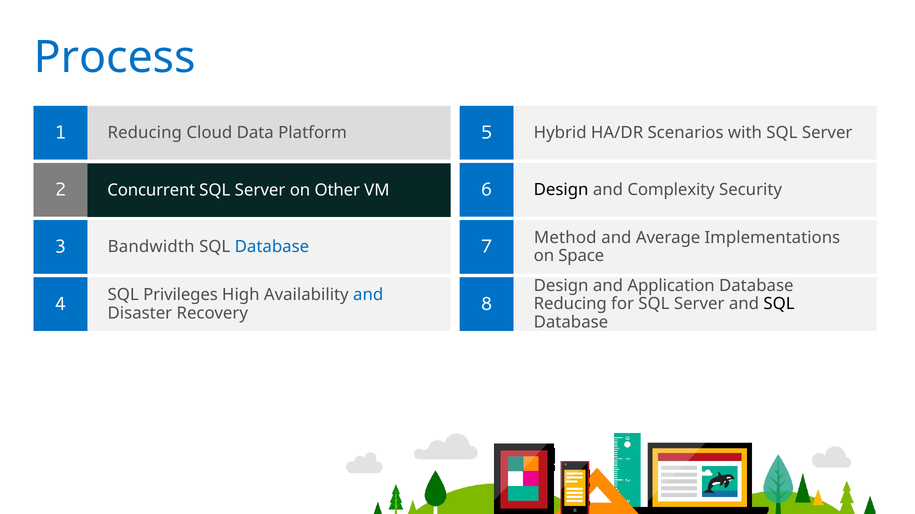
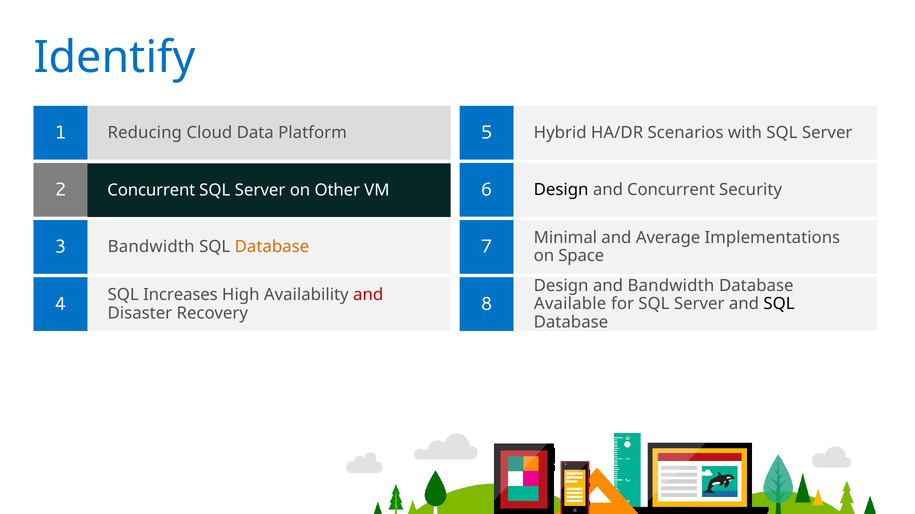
Process: Process -> Identify (115, 58)
and Complexity: Complexity -> Concurrent (671, 190)
Method: Method -> Minimal (565, 238)
Database colour: blue -> orange (272, 247)
and Application: Application -> Bandwidth (671, 286)
Privileges: Privileges -> Increases (180, 295)
and colour: blue -> red (368, 295)
Reducing: Reducing -> Available (570, 304)
